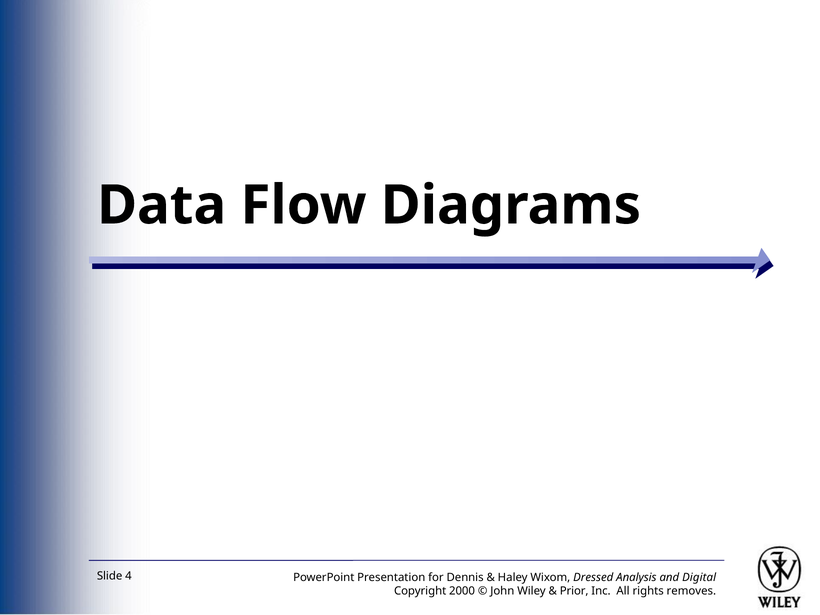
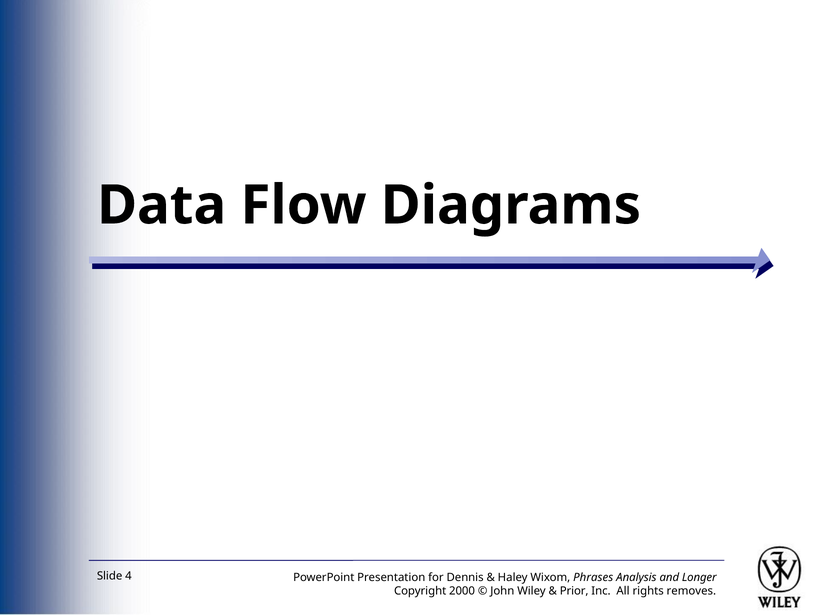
Dressed: Dressed -> Phrases (593, 578)
Digital: Digital -> Longer (699, 578)
